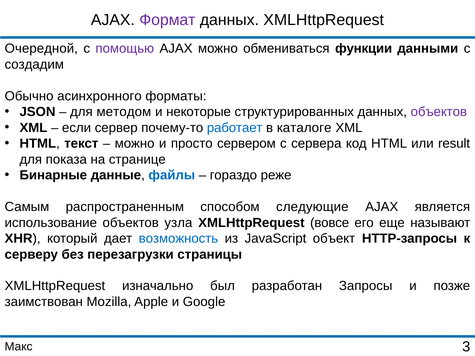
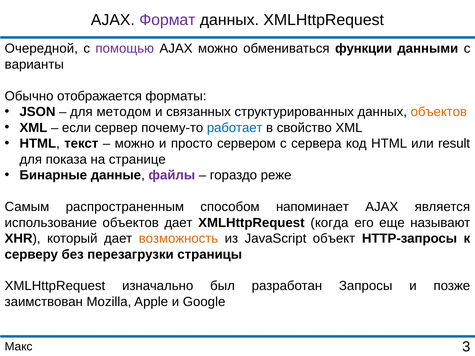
создадим: создадим -> варианты (34, 64)
асинхронного: асинхронного -> отображается (100, 96)
некоторые: некоторые -> связанных (199, 112)
объектов colour: purple -> orange (439, 112)
каталоге: каталоге -> свойство (304, 128)
файлы colour: blue -> purple (172, 175)
следующие: следующие -> напоминает (312, 207)
объектов узла: узла -> дает (179, 223)
вовсе: вовсе -> когда (329, 223)
возможность colour: blue -> orange (178, 239)
